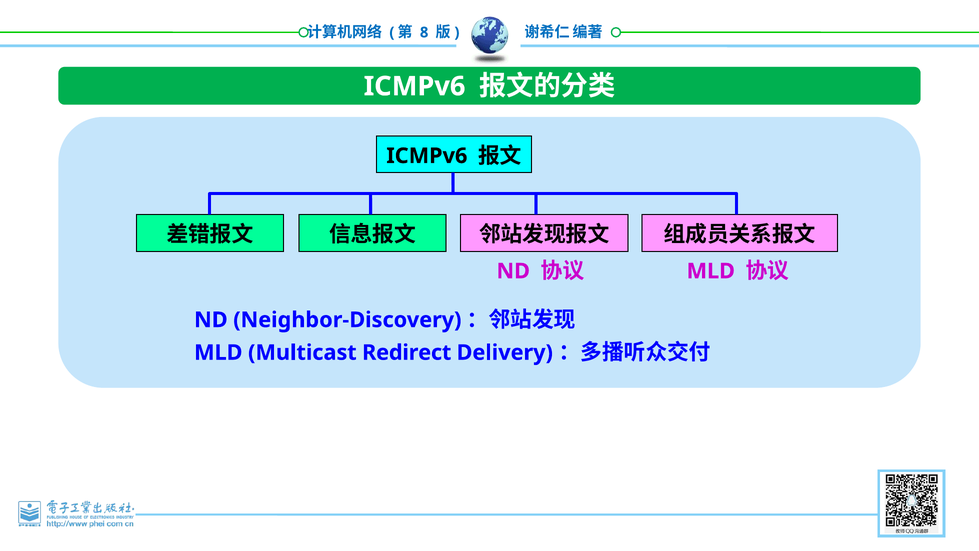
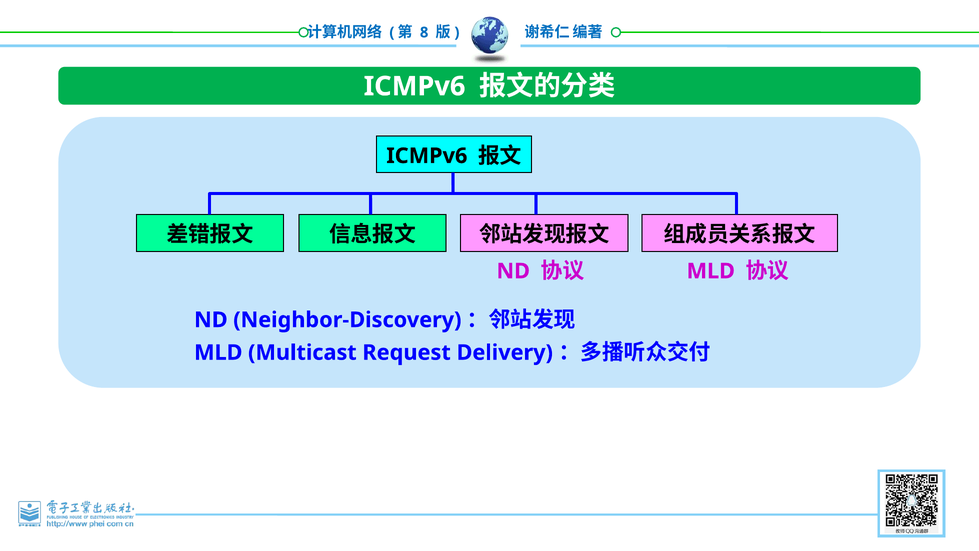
Redirect: Redirect -> Request (407, 352)
